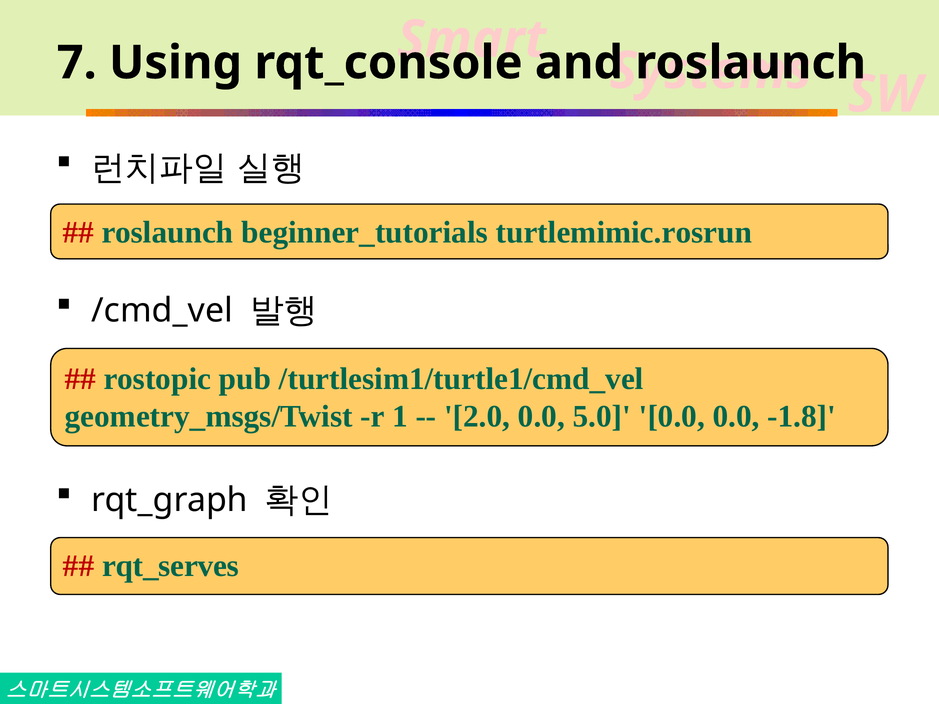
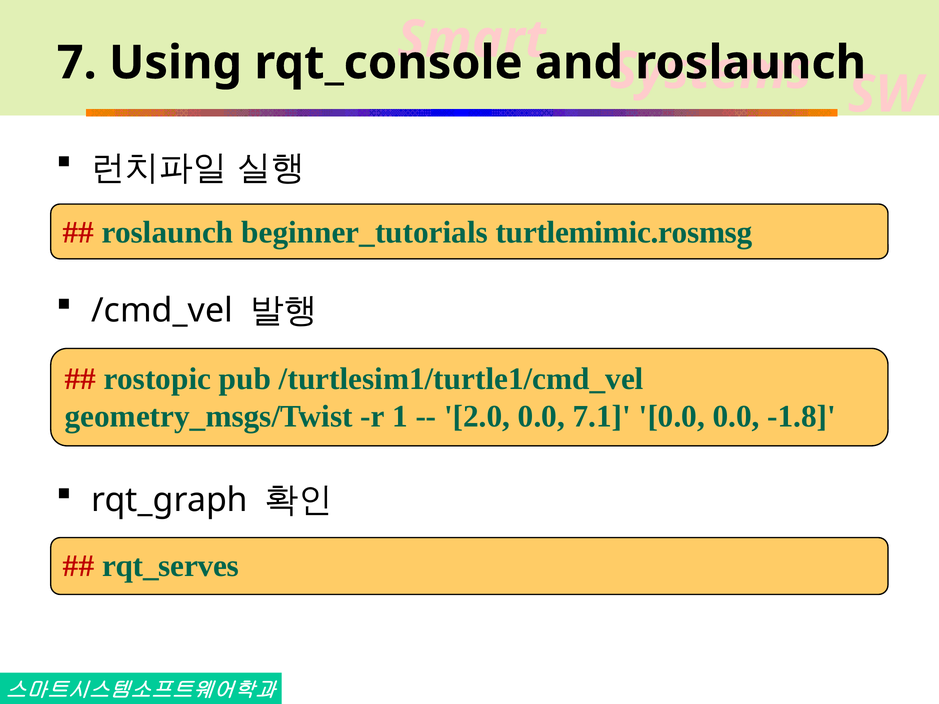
turtlemimic.rosrun: turtlemimic.rosrun -> turtlemimic.rosmsg (624, 232)
5.0: 5.0 -> 7.1 (602, 417)
